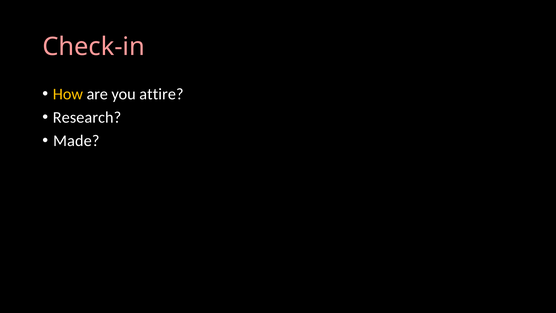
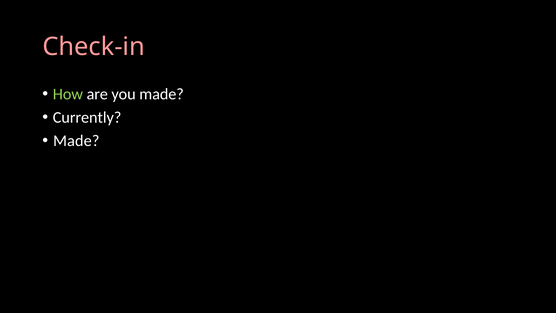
How colour: yellow -> light green (68, 94)
you attire: attire -> made (162, 94)
Research: Research -> Currently (87, 117)
